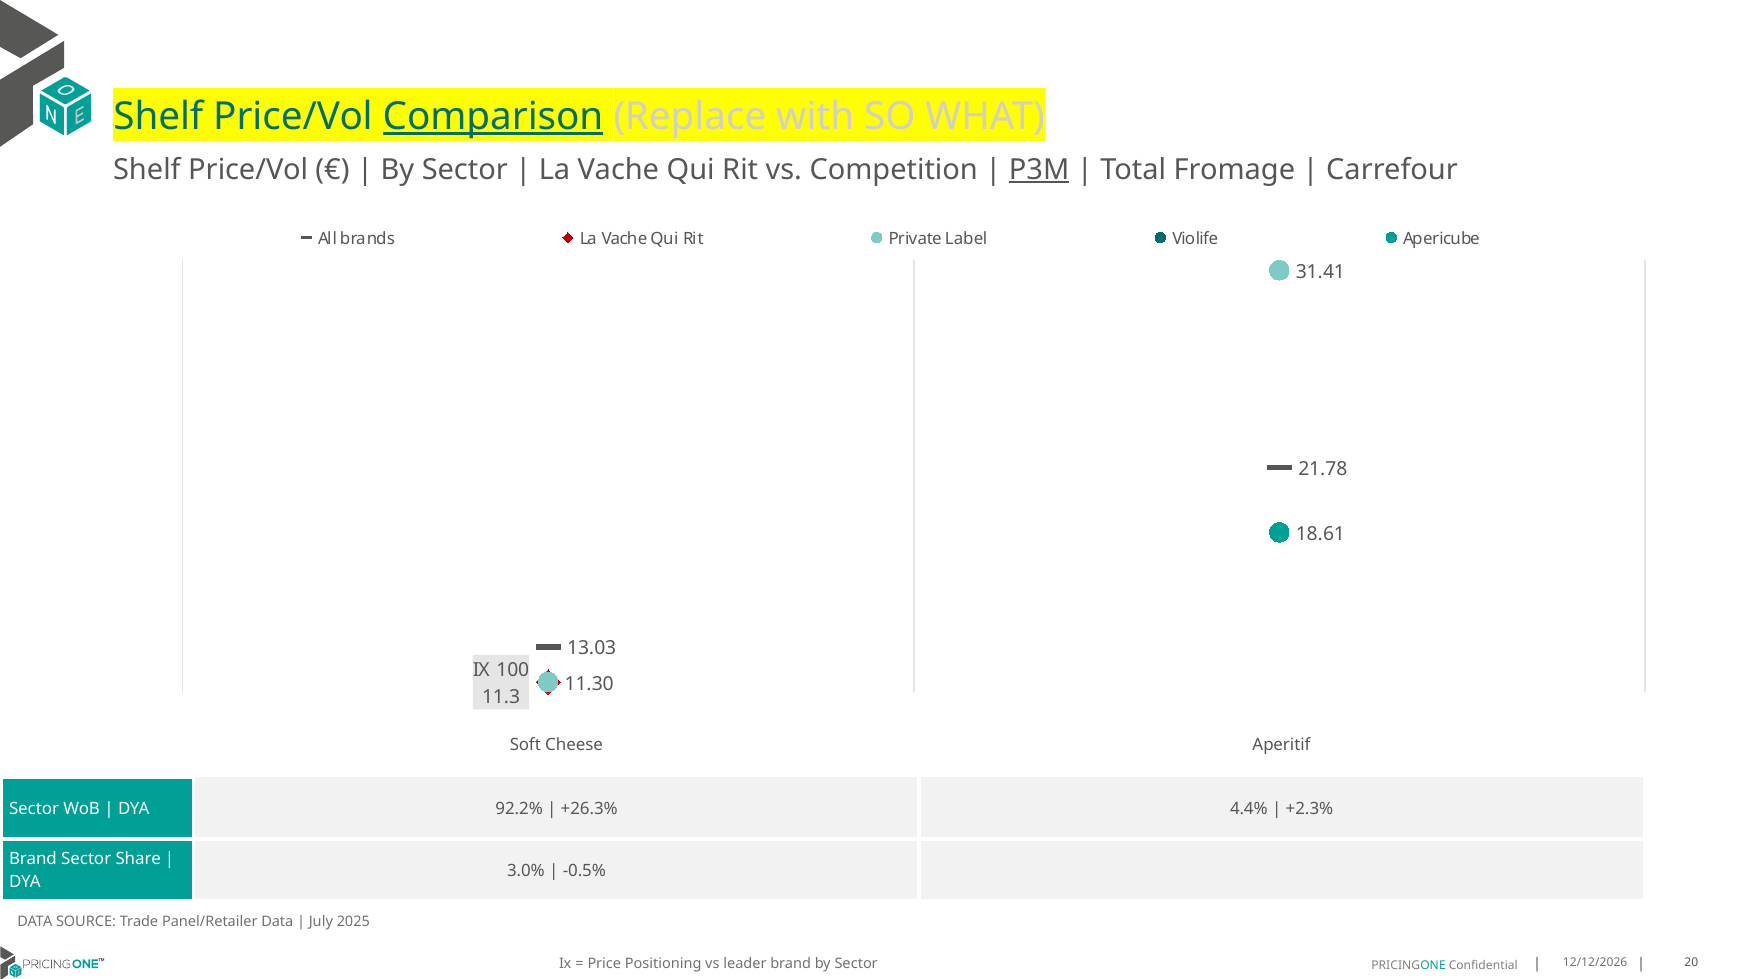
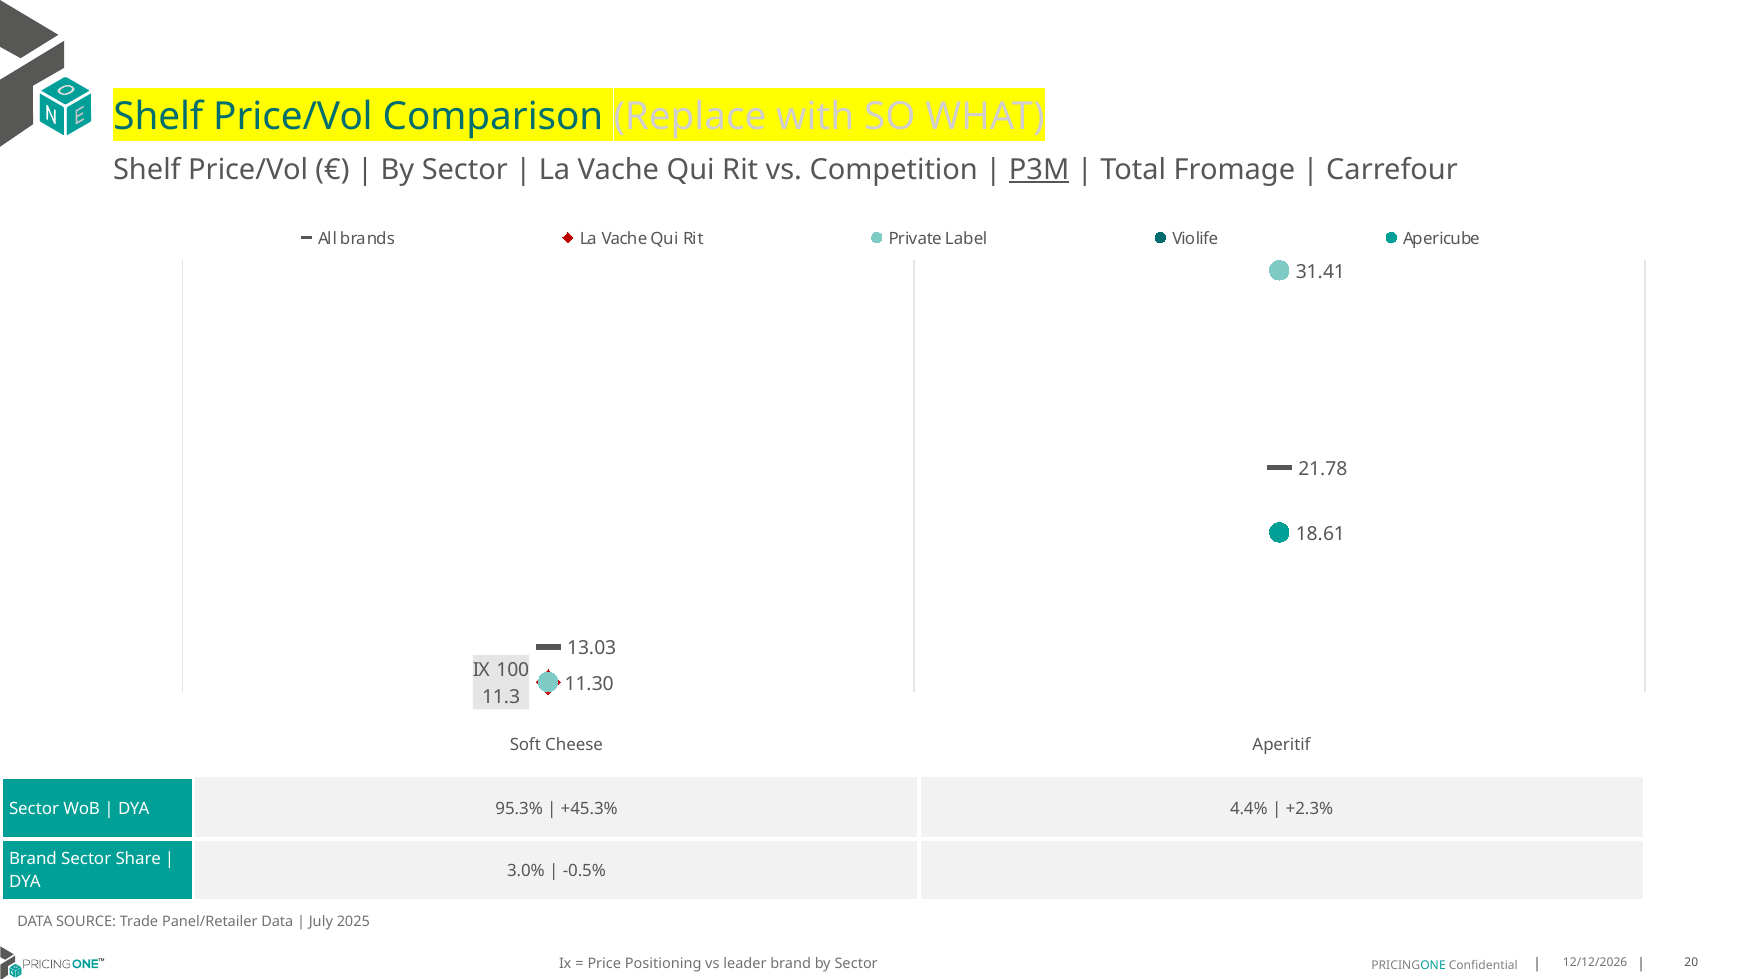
Comparison underline: present -> none (493, 117)
92.2%: 92.2% -> 95.3% (519, 809)
+26.3%: +26.3% -> +45.3% (589, 809)
